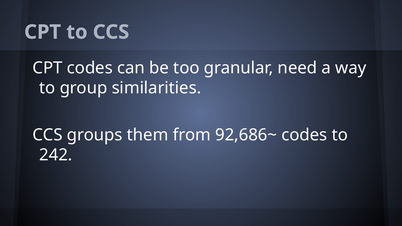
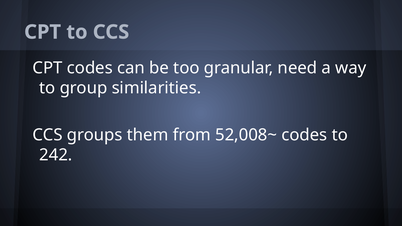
92,686~: 92,686~ -> 52,008~ (246, 135)
